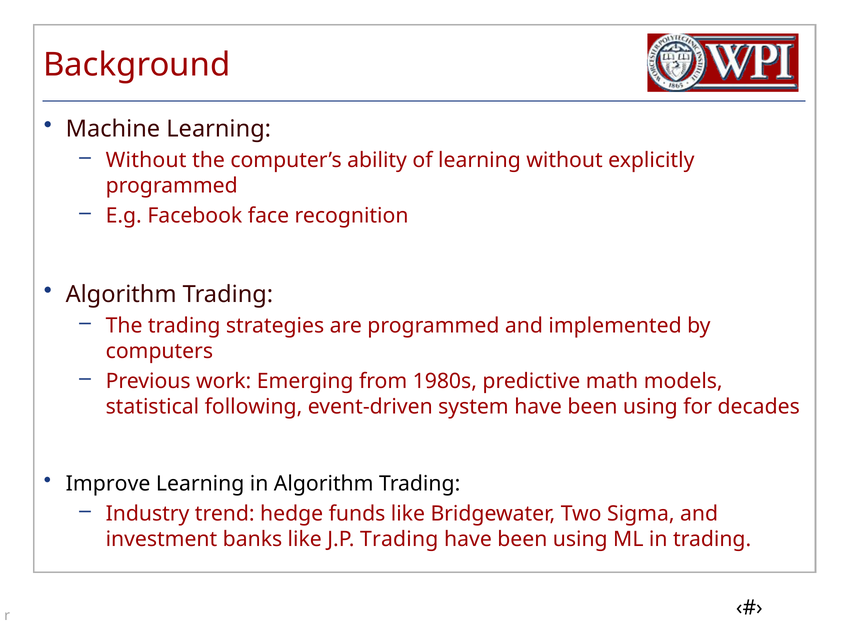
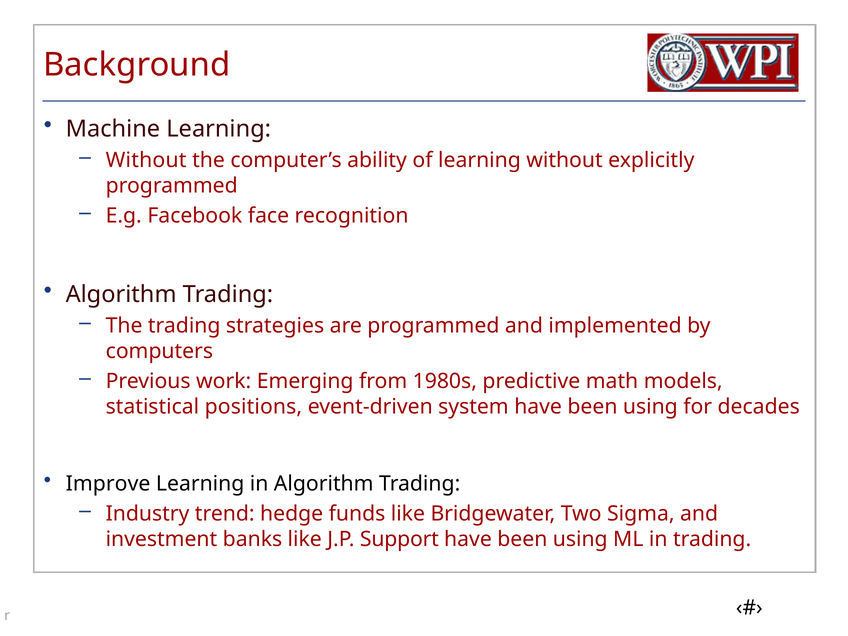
following: following -> positions (253, 407)
J.P Trading: Trading -> Support (399, 539)
